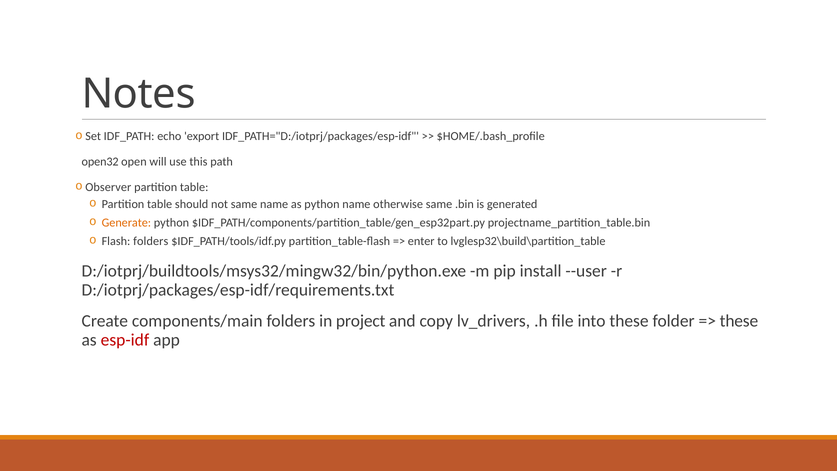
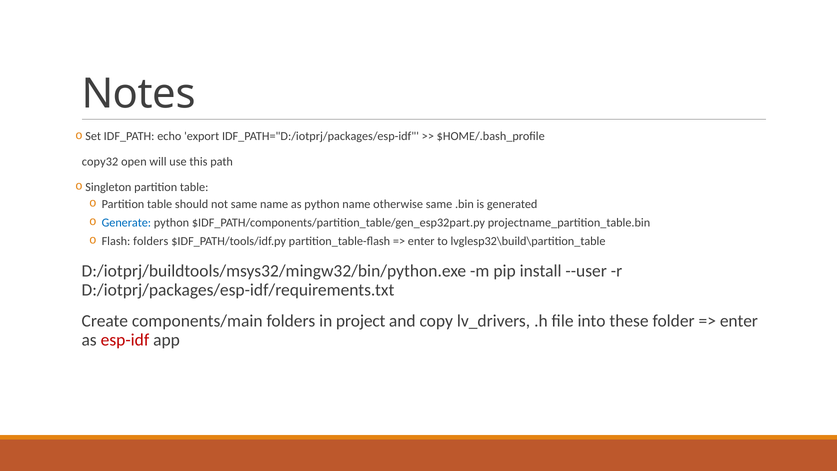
open32: open32 -> copy32 (100, 162)
Observer: Observer -> Singleton (108, 187)
Generate colour: orange -> blue (126, 222)
these: these -> enter (739, 321)
